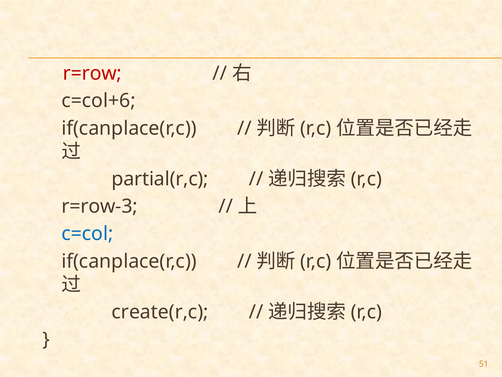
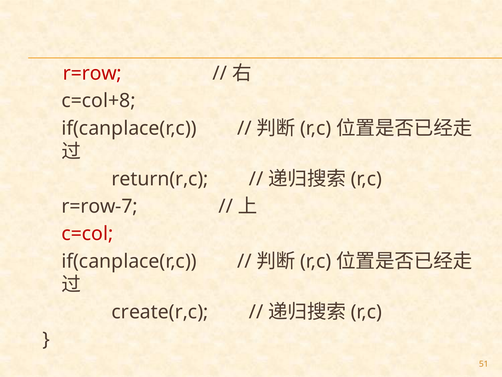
c=col+6: c=col+6 -> c=col+8 (99, 101)
partial(r,c: partial(r,c -> return(r,c (160, 179)
r=row-3: r=row-3 -> r=row-7 (100, 206)
c=col colour: blue -> red (87, 234)
